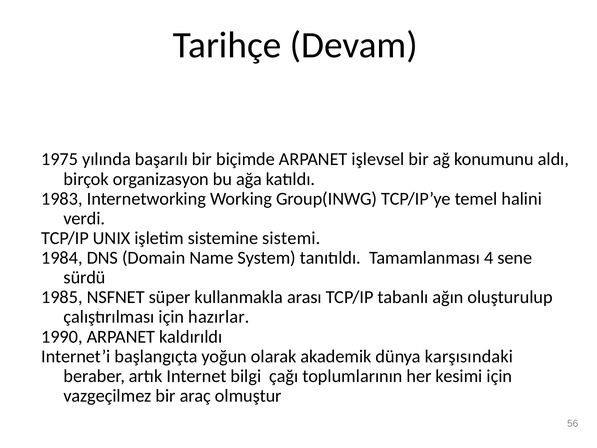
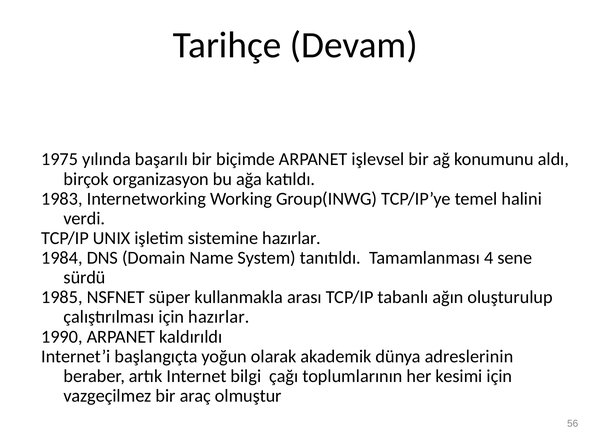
sistemine sistemi: sistemi -> hazırlar (292, 238)
karşısındaki: karşısındaki -> adreslerinin (469, 356)
